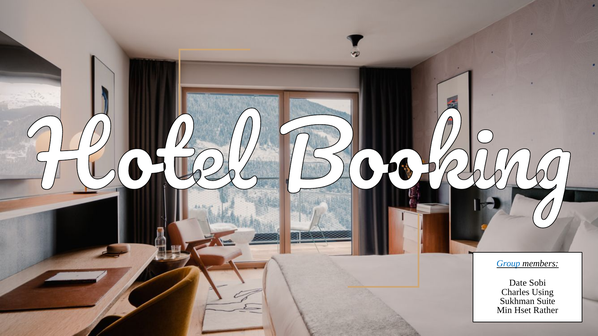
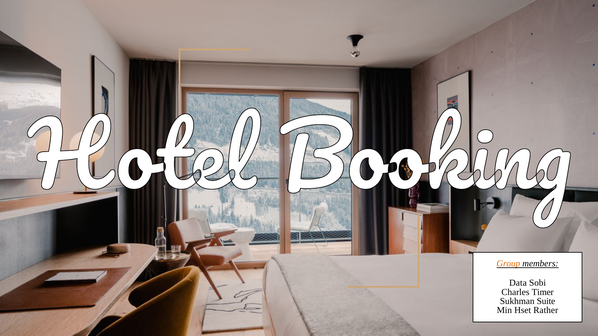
Group colour: blue -> orange (508, 264)
Date: Date -> Data (518, 283)
Using: Using -> Timer (543, 292)
